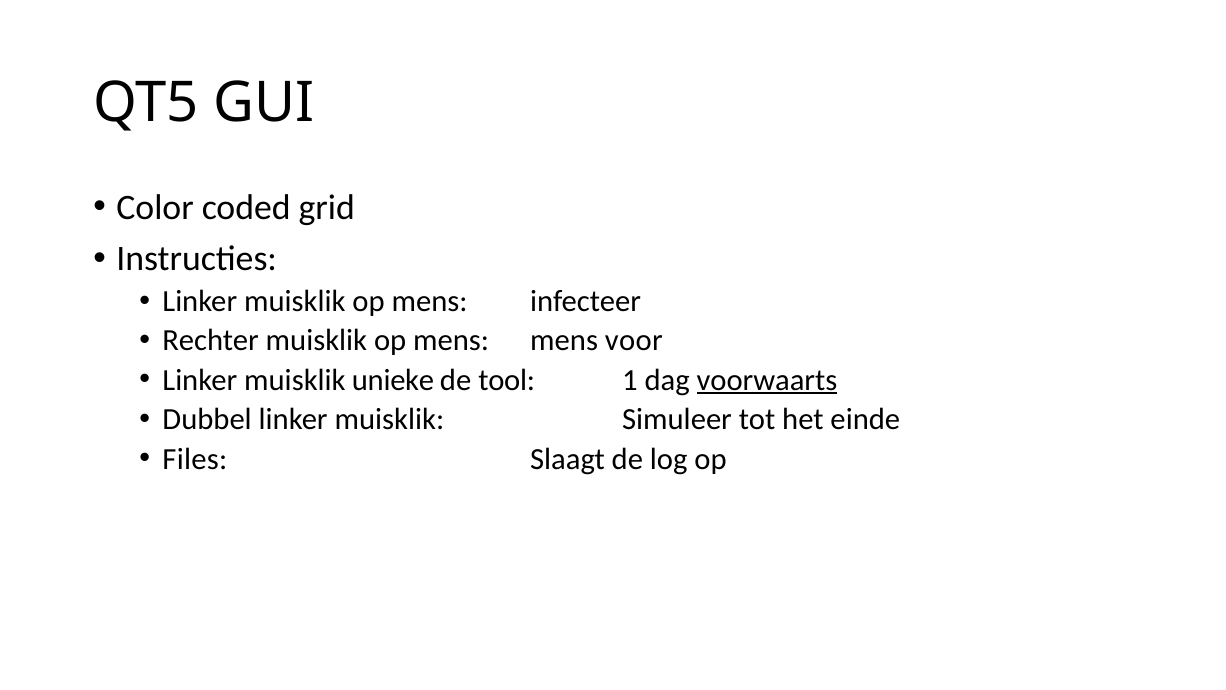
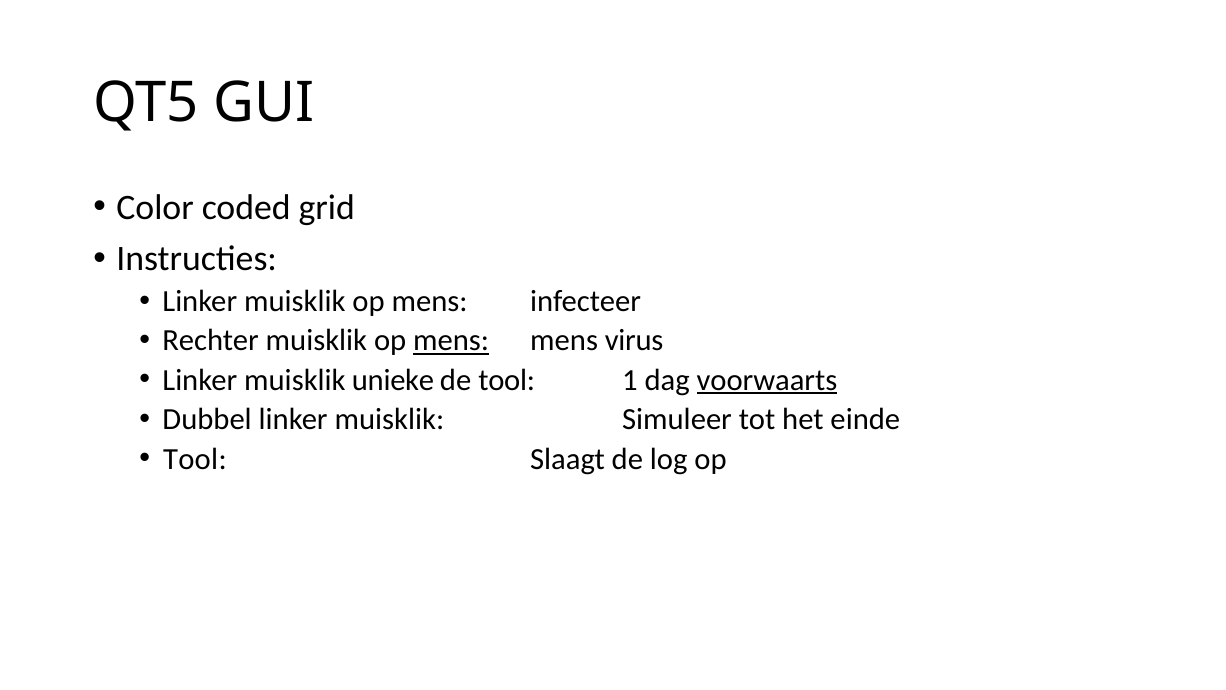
mens underline: none -> present (451, 340)
voor: voor -> virus (634, 340)
Files: Files -> Tool (195, 459)
